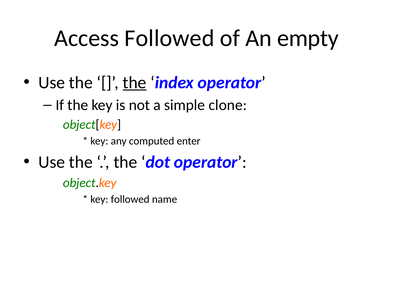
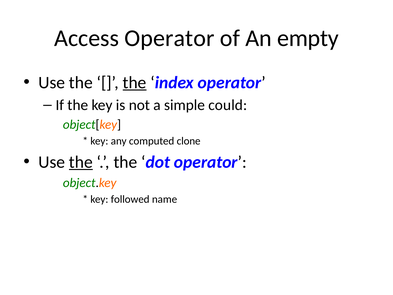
Access Followed: Followed -> Operator (169, 38)
clone: clone -> could (228, 105)
enter: enter -> clone (189, 141)
the underline: none -> present (81, 162)
